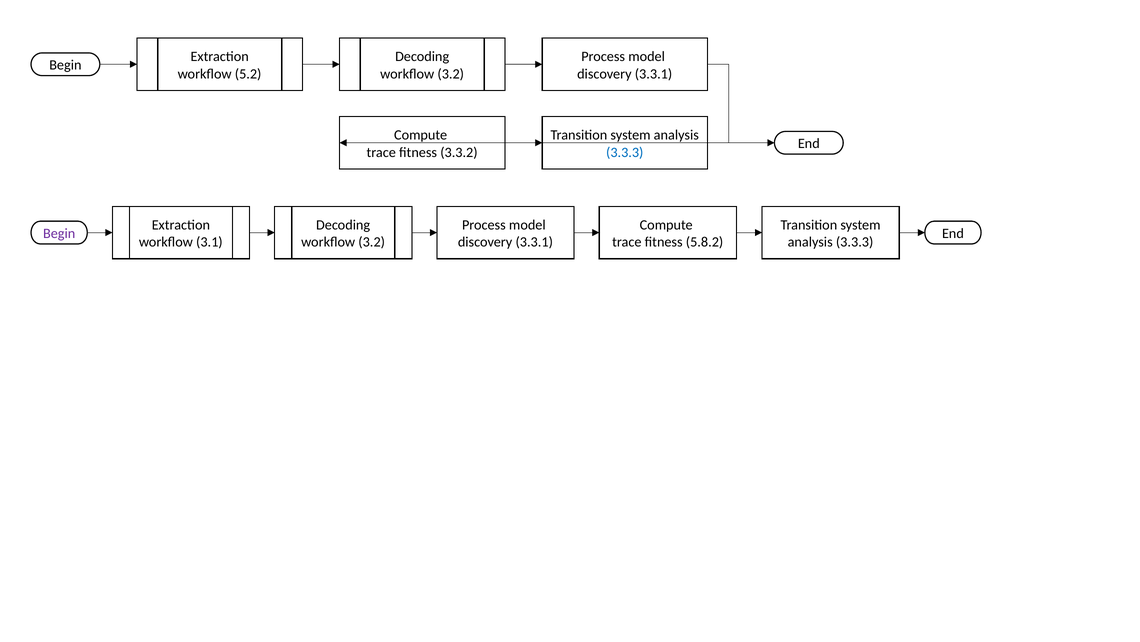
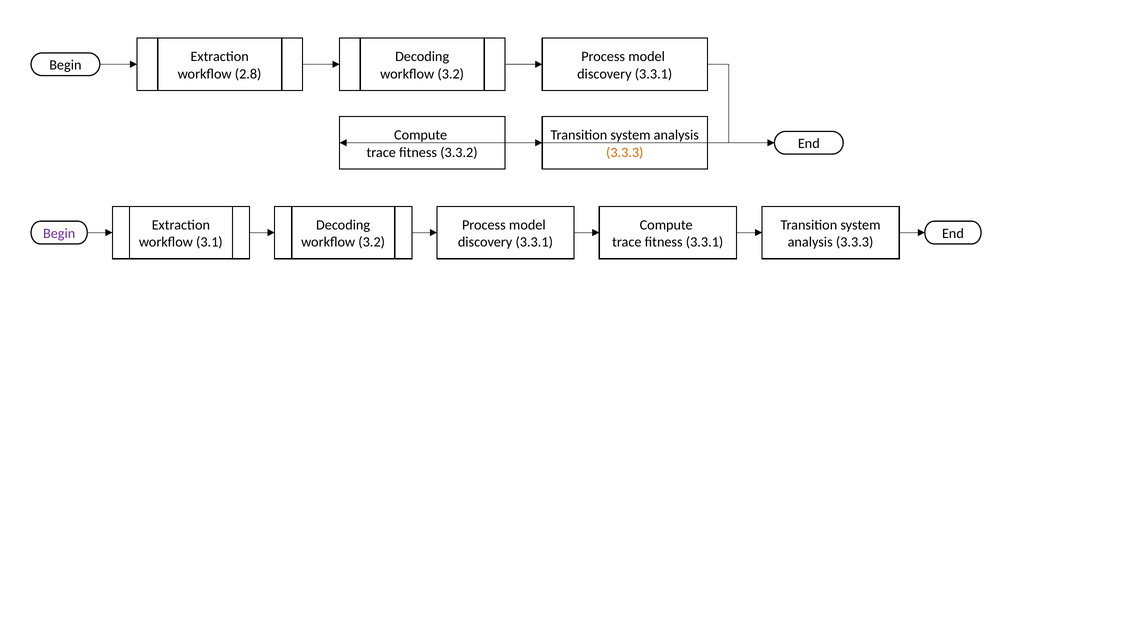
5.2: 5.2 -> 2.8 (248, 74)
3.3.3 colour: blue -> orange (625, 152)
fitness 5.8.2: 5.8.2 -> 3.3.1 (705, 242)
